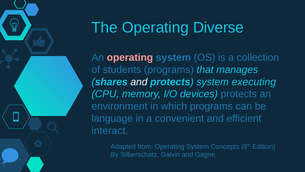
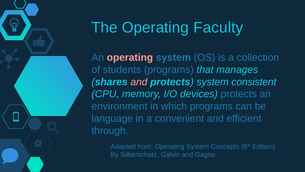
Diverse: Diverse -> Faculty (218, 28)
and colour: white -> pink (139, 82)
executing: executing -> consistent (254, 82)
interact: interact -> through (110, 130)
